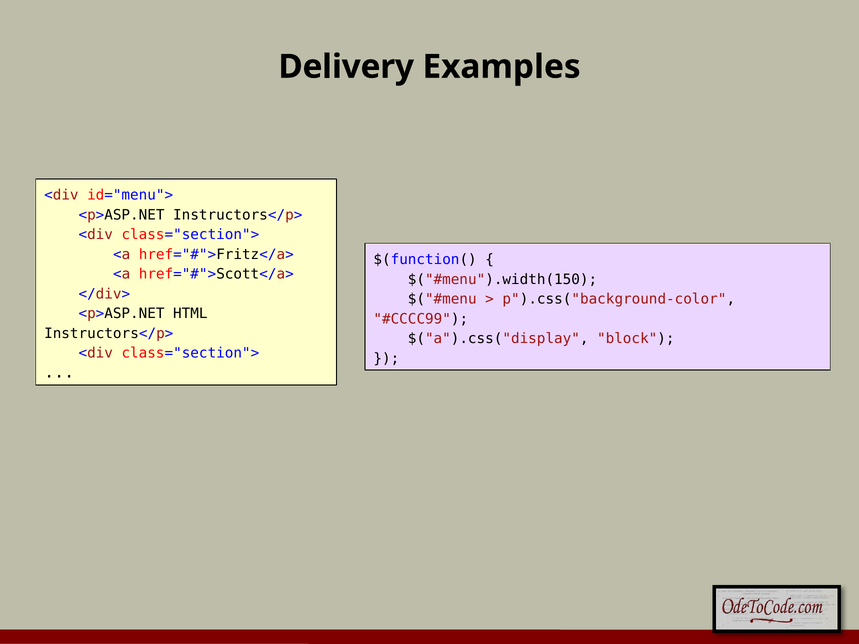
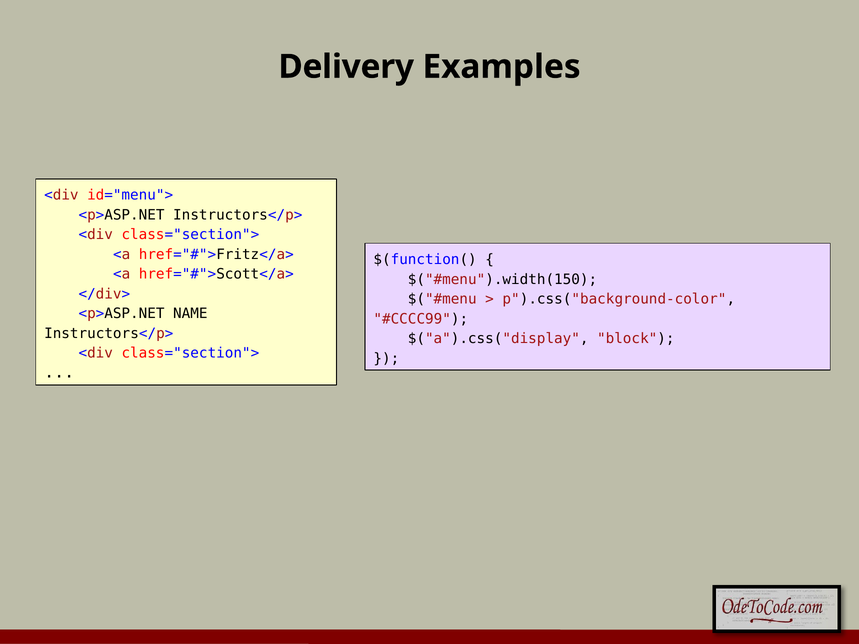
HTML: HTML -> NAME (190, 314)
